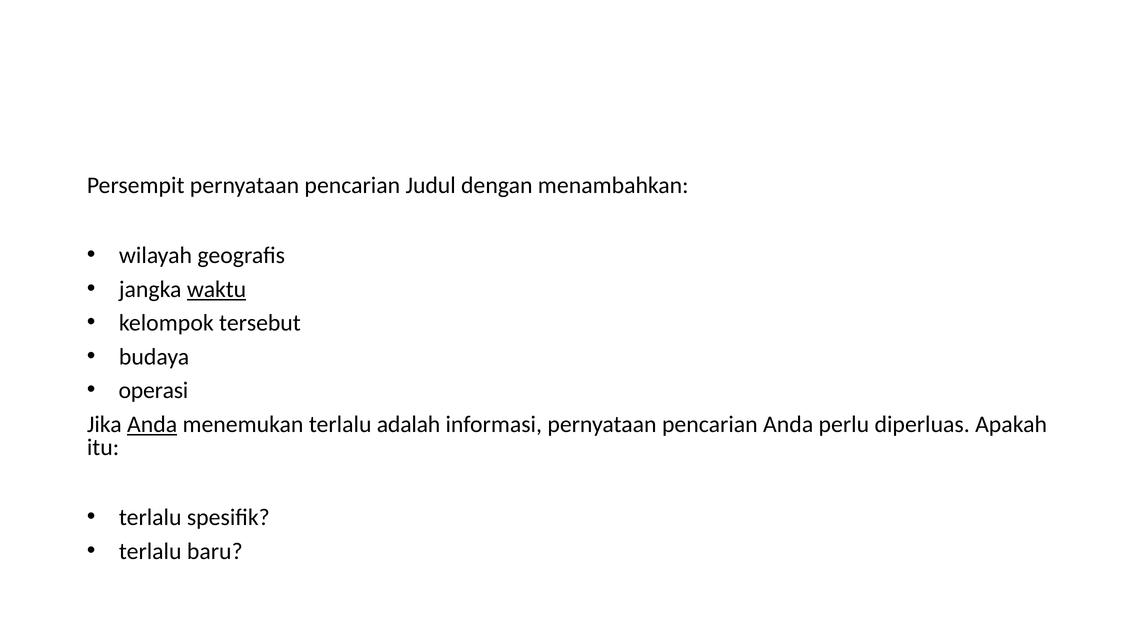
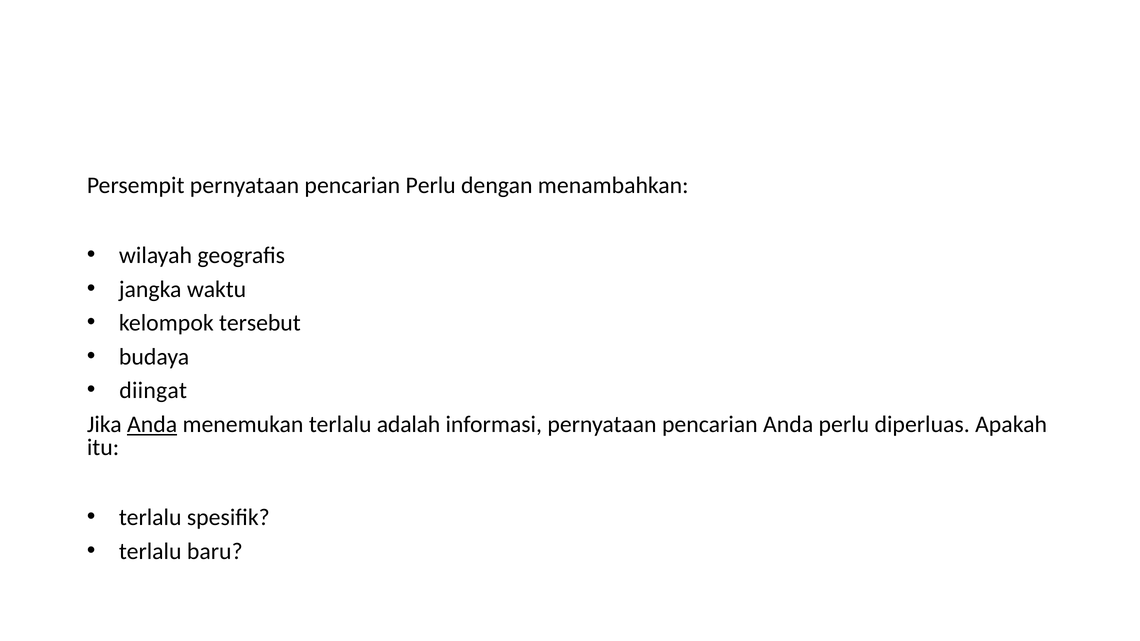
pencarian Judul: Judul -> Perlu (431, 186)
waktu underline: present -> none (217, 289)
operasi: operasi -> diingat (153, 391)
